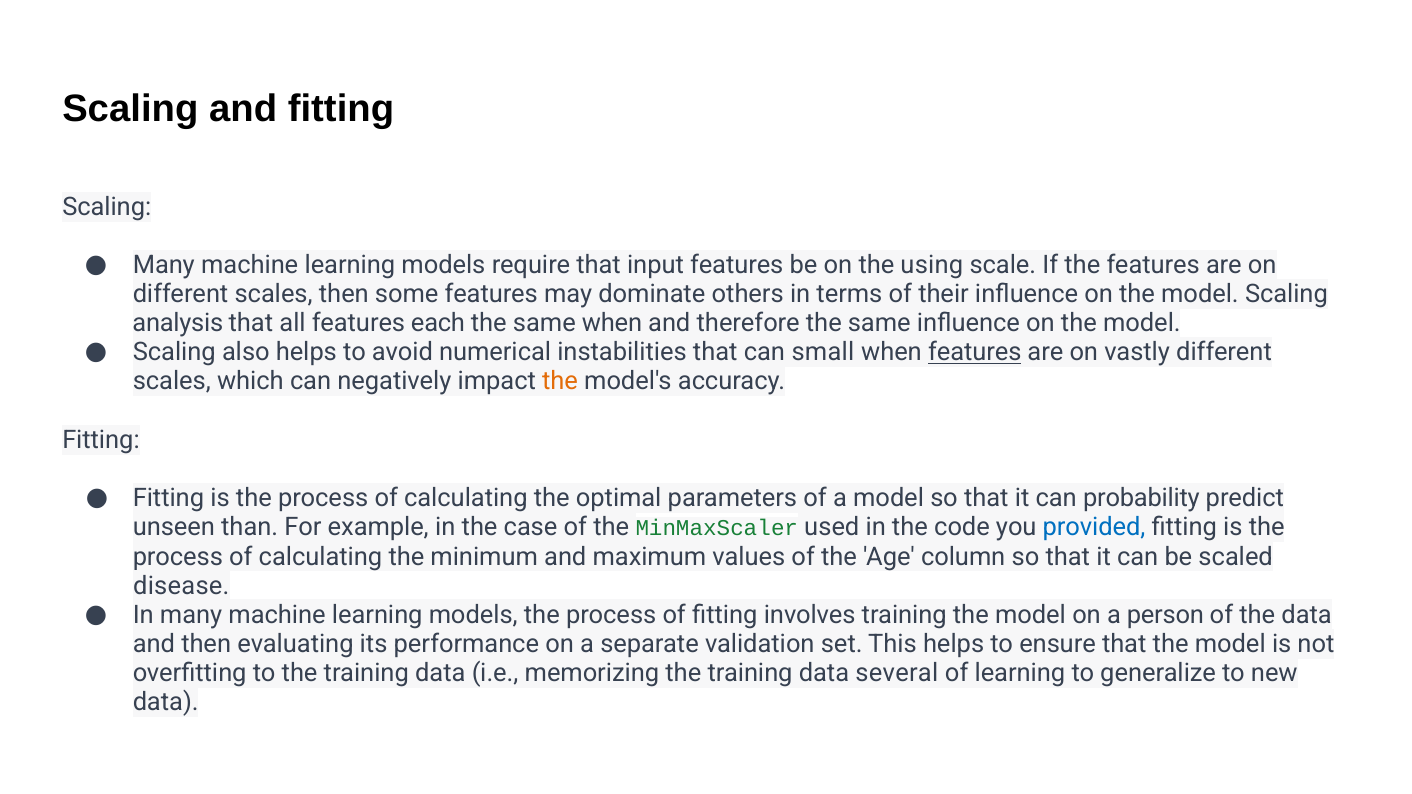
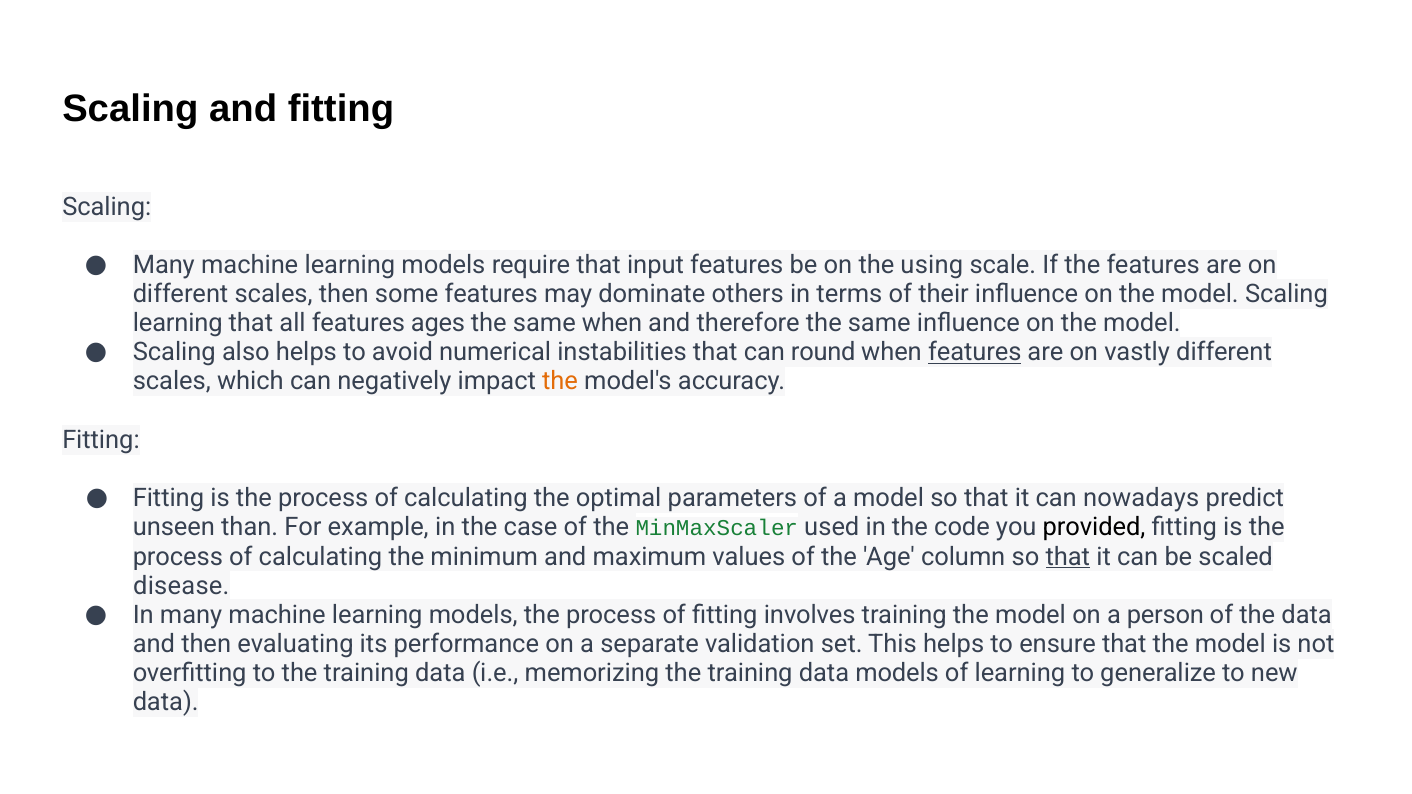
analysis: analysis -> learning (178, 324)
each: each -> ages (438, 324)
small: small -> round (823, 353)
probability: probability -> nowadays (1141, 499)
provided colour: blue -> black (1094, 528)
that underline: none -> present (1068, 557)
data several: several -> models (897, 673)
